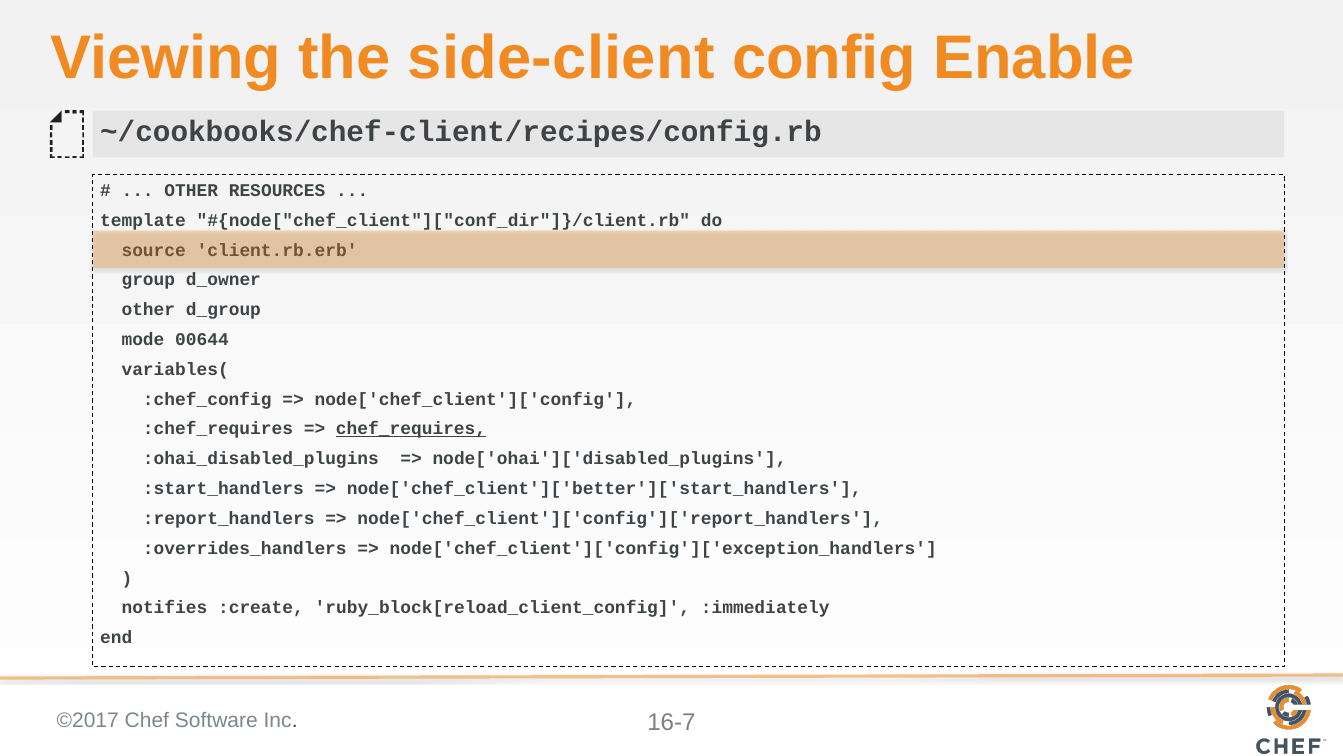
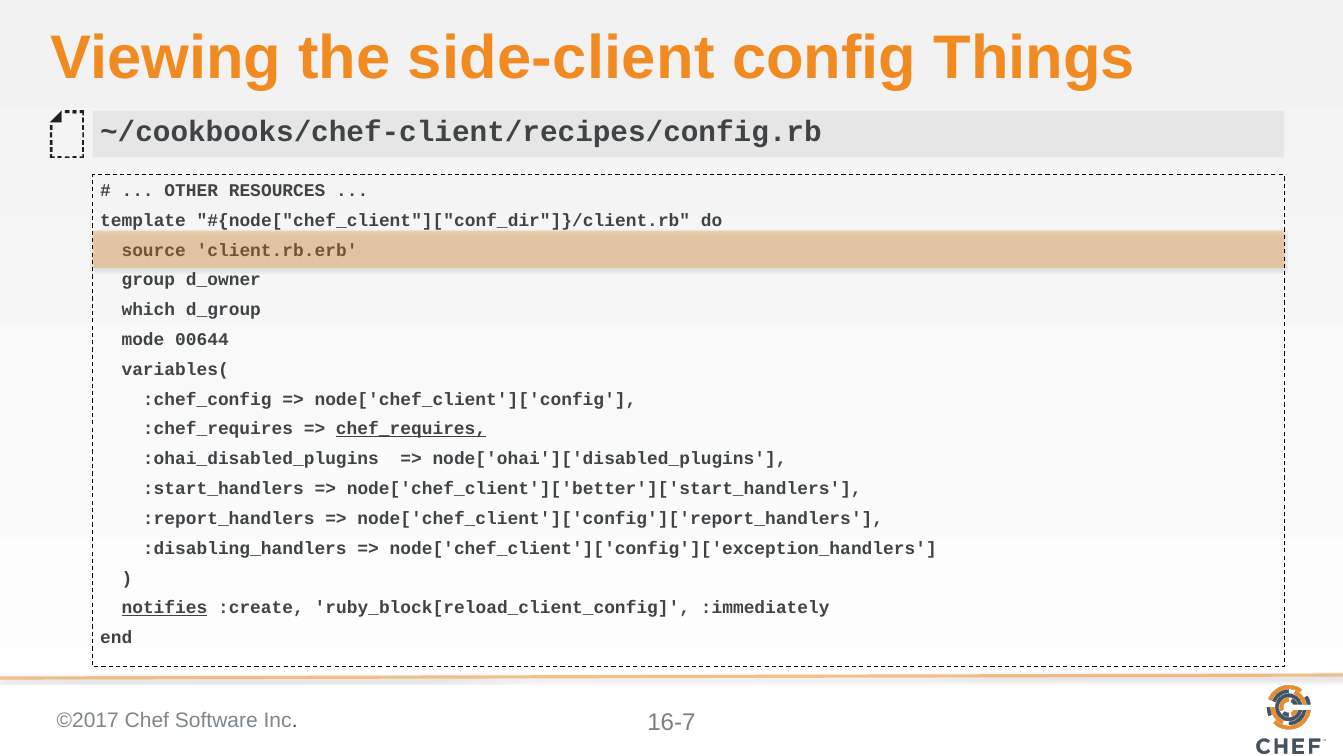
Enable: Enable -> Things (1034, 58)
other: other -> which (148, 310)
:overrides_handlers: :overrides_handlers -> :disabling_handlers (245, 548)
notifies underline: none -> present (164, 608)
